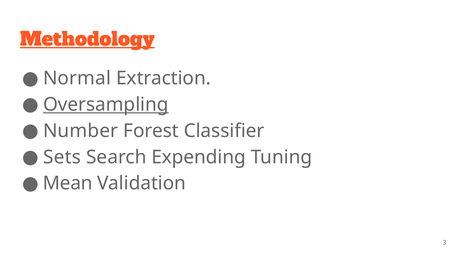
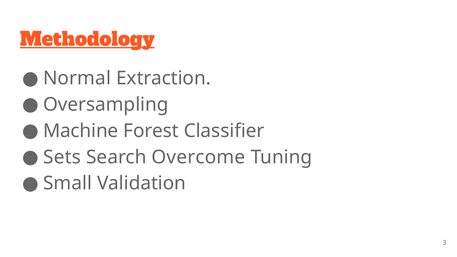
Oversampling underline: present -> none (106, 105)
Number: Number -> Machine (81, 131)
Expending: Expending -> Overcome (198, 157)
Mean: Mean -> Small (68, 183)
